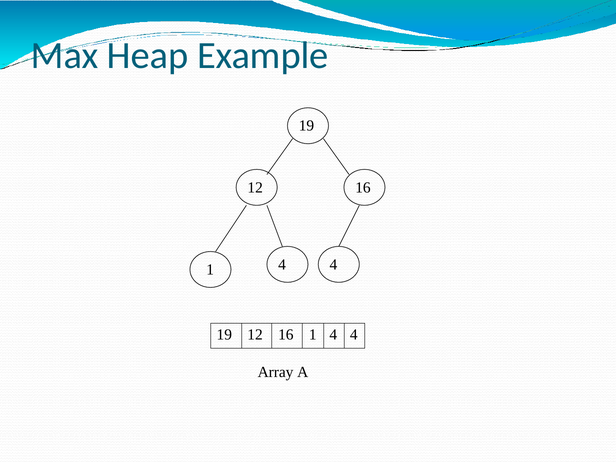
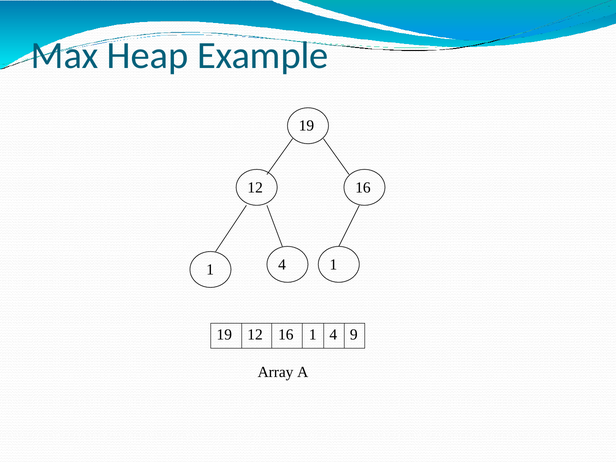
4: 4 -> 1 (333, 264)
4 4: 4 -> 9 (354, 335)
